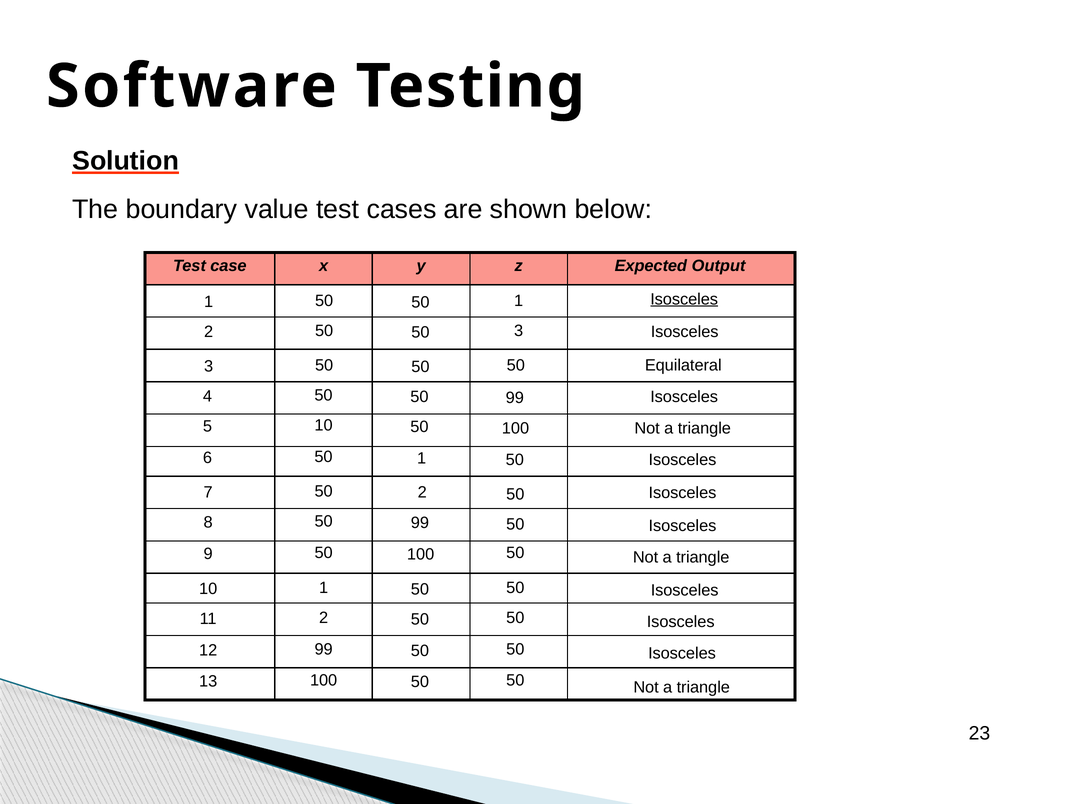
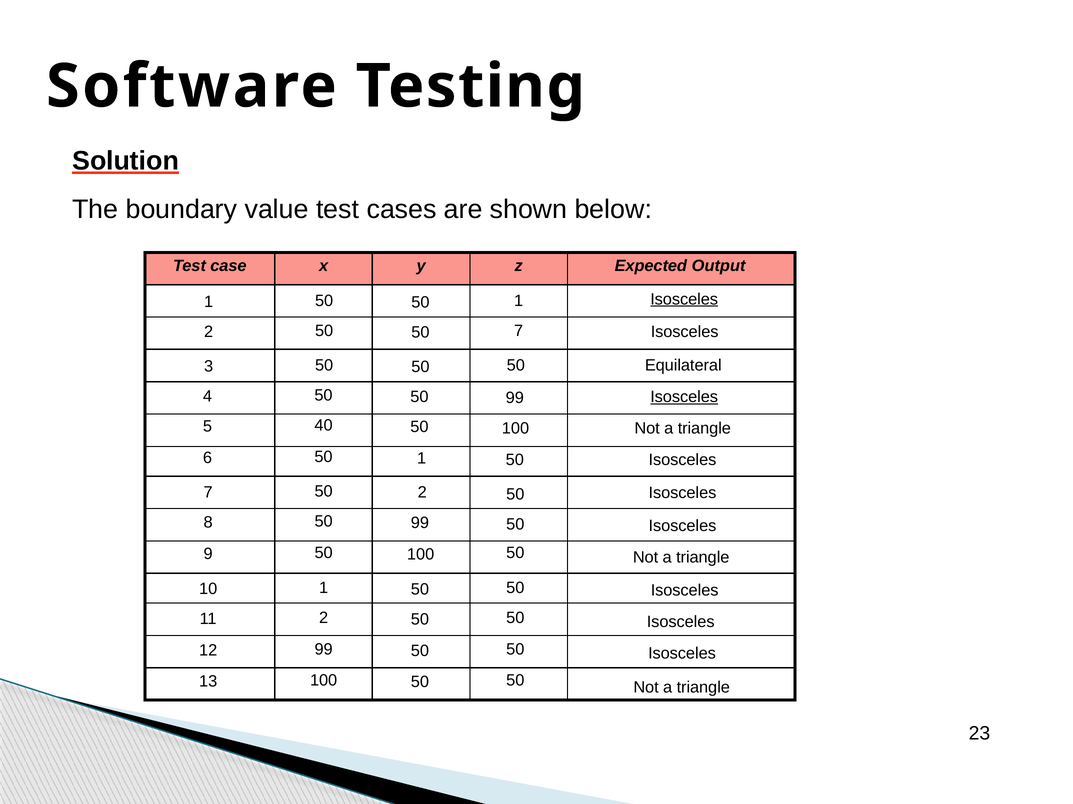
50 3: 3 -> 7 (519, 331)
Isosceles underline: none -> present (684, 397)
5 10: 10 -> 40 (324, 426)
